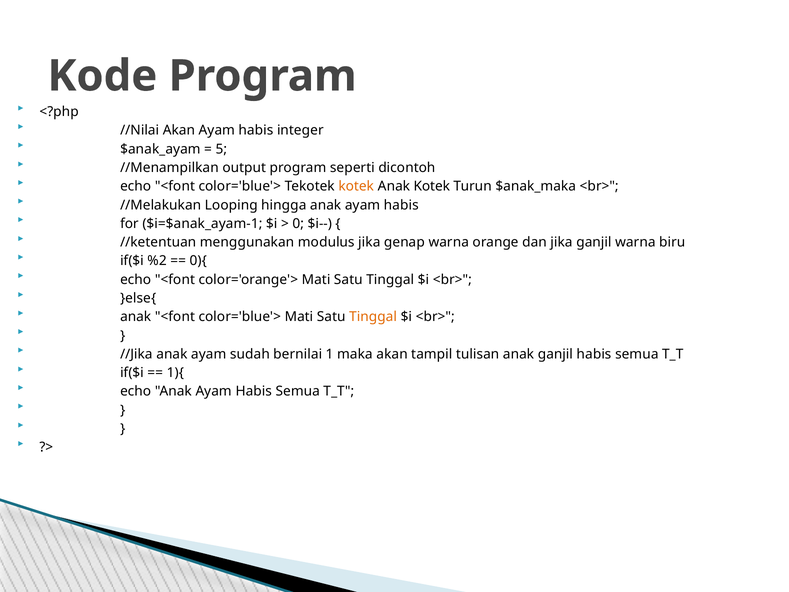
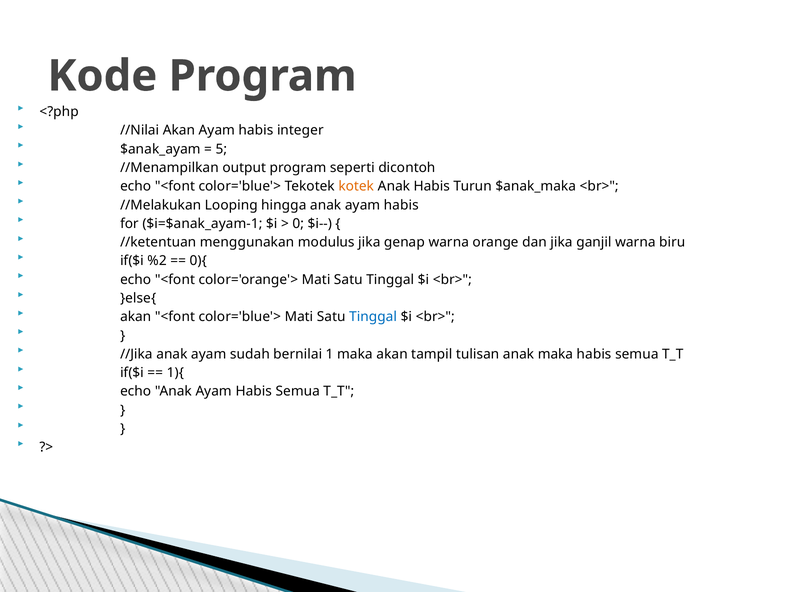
Anak Kotek: Kotek -> Habis (432, 186)
anak: anak -> akan (136, 317)
Tinggal colour: orange -> blue (373, 317)
anak ganjil: ganjil -> maka (555, 354)
